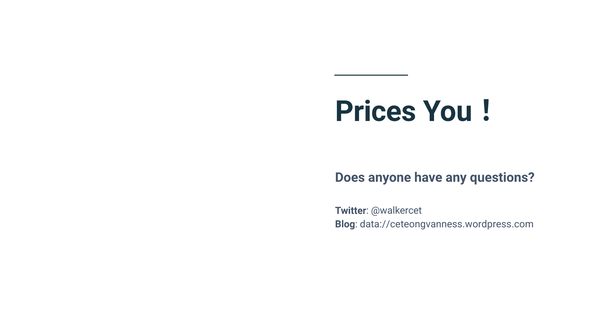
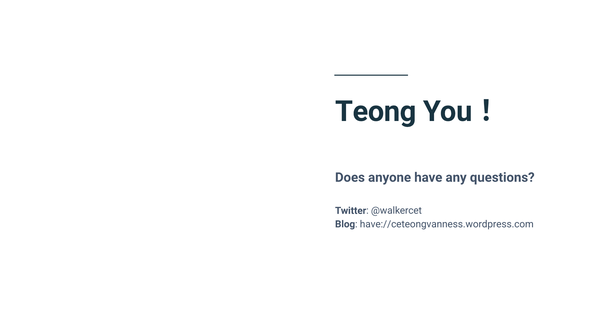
Prices: Prices -> Teong (376, 111)
data://ceteongvanness.wordpress.com: data://ceteongvanness.wordpress.com -> have://ceteongvanness.wordpress.com (447, 224)
